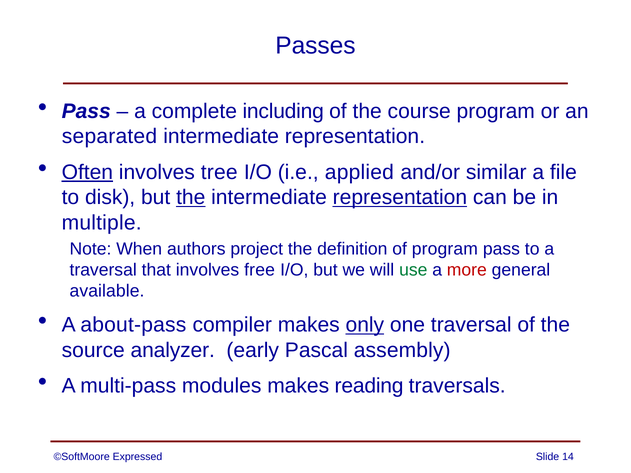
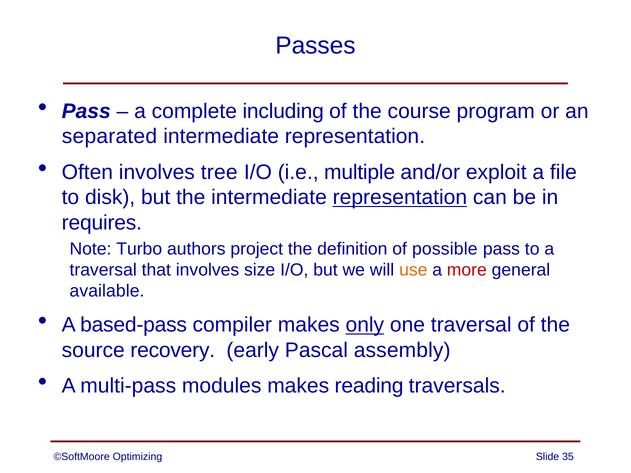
Often underline: present -> none (87, 172)
applied: applied -> multiple (360, 172)
similar: similar -> exploit (496, 172)
the underline: present -> none (191, 198)
multiple: multiple -> requires (102, 223)
When: When -> Turbo (139, 249)
of program: program -> possible (445, 249)
free: free -> size (260, 270)
use colour: green -> orange (413, 270)
about-pass: about-pass -> based-pass (134, 325)
analyzer: analyzer -> recovery (173, 350)
Expressed: Expressed -> Optimizing (137, 457)
14: 14 -> 35 (568, 457)
